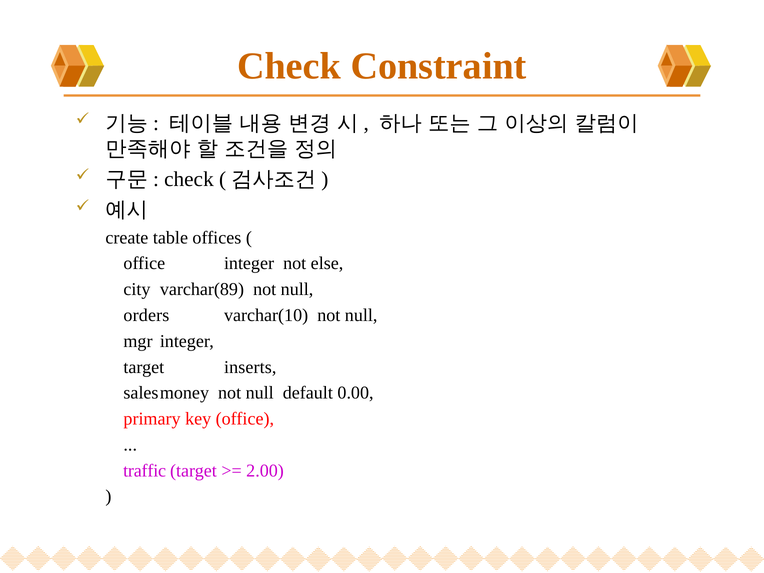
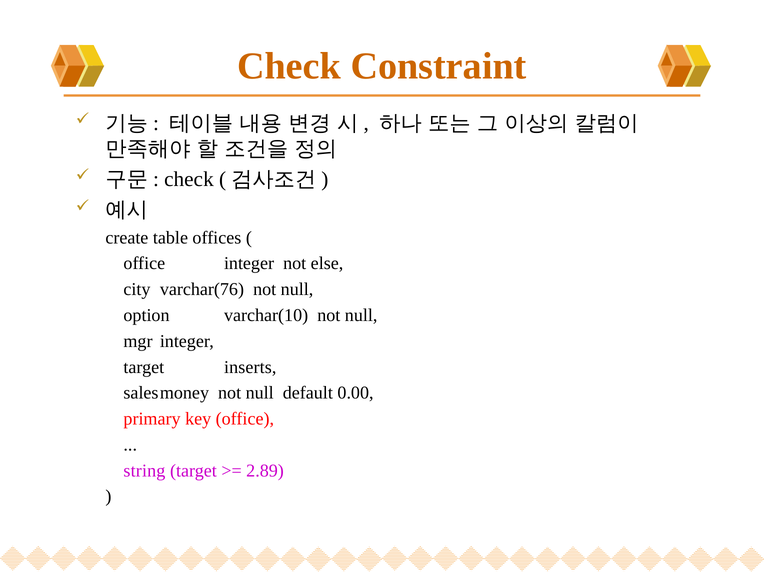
varchar(89: varchar(89 -> varchar(76 (202, 289)
orders: orders -> option (147, 315)
traffic: traffic -> string (144, 471)
2.00: 2.00 -> 2.89 (265, 471)
